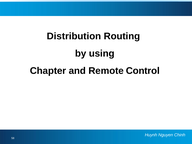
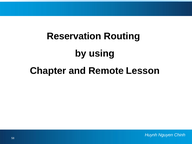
Distribution: Distribution -> Reservation (74, 36)
Control: Control -> Lesson (143, 71)
